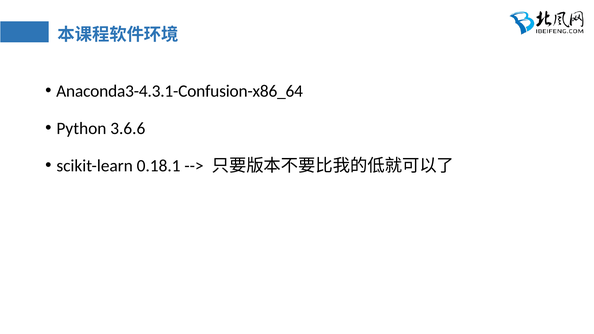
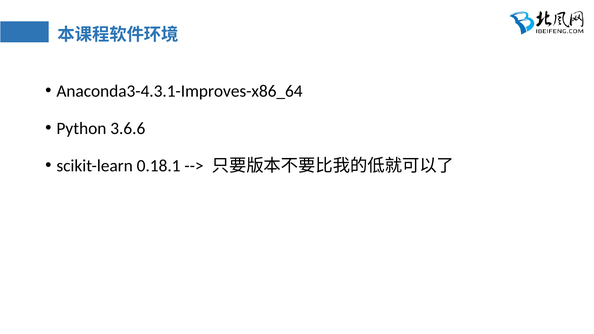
Anaconda3-4.3.1-Confusion-x86_64: Anaconda3-4.3.1-Confusion-x86_64 -> Anaconda3-4.3.1-Improves-x86_64 (179, 91)
